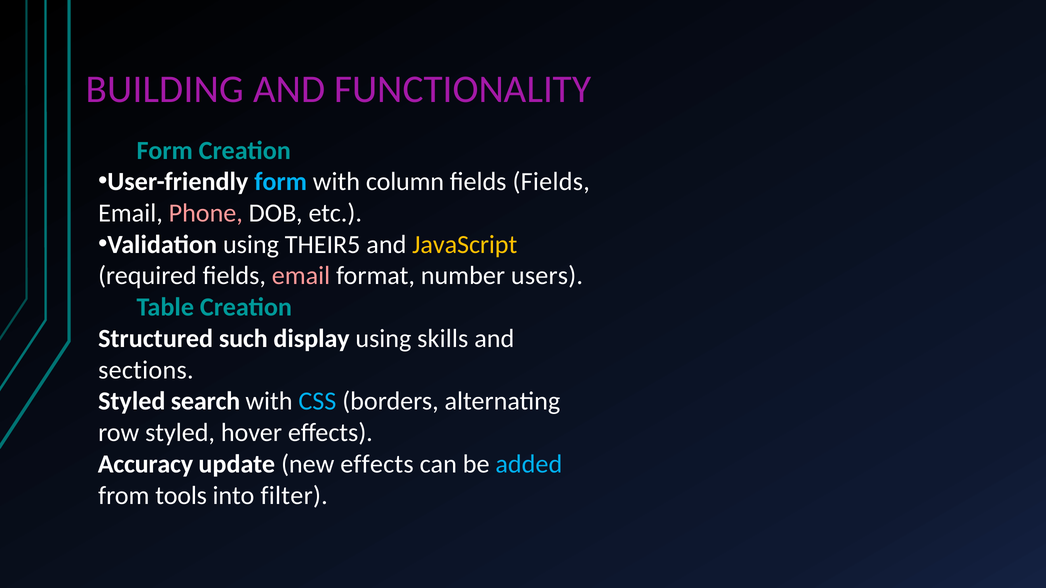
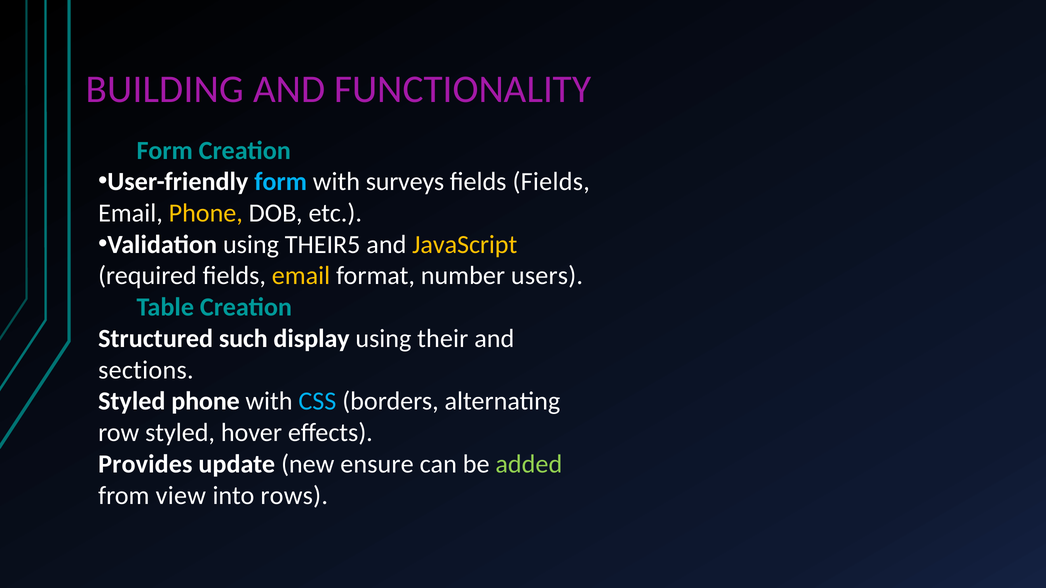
column: column -> surveys (405, 182)
Phone colour: pink -> yellow (206, 213)
email colour: pink -> yellow (301, 276)
skills: skills -> their (443, 339)
Styled search: search -> phone (206, 402)
Accuracy: Accuracy -> Provides (145, 464)
new effects: effects -> ensure (377, 464)
added colour: light blue -> light green (529, 464)
tools: tools -> view (181, 496)
filter: filter -> rows (294, 496)
